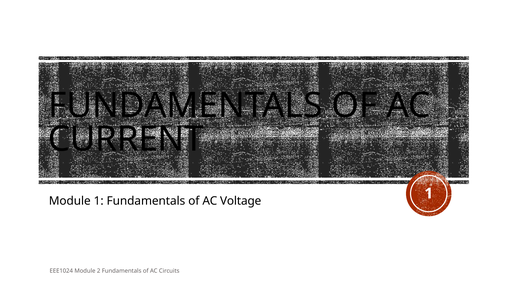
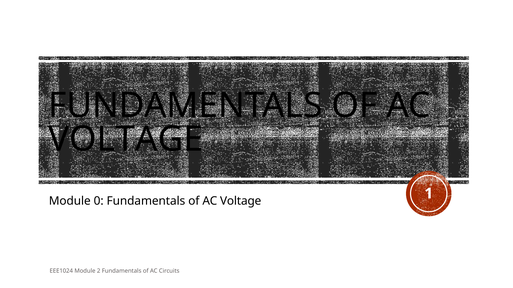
CURRENT: CURRENT -> VOLTAGE (126, 140)
Module 1: 1 -> 0 (99, 201)
